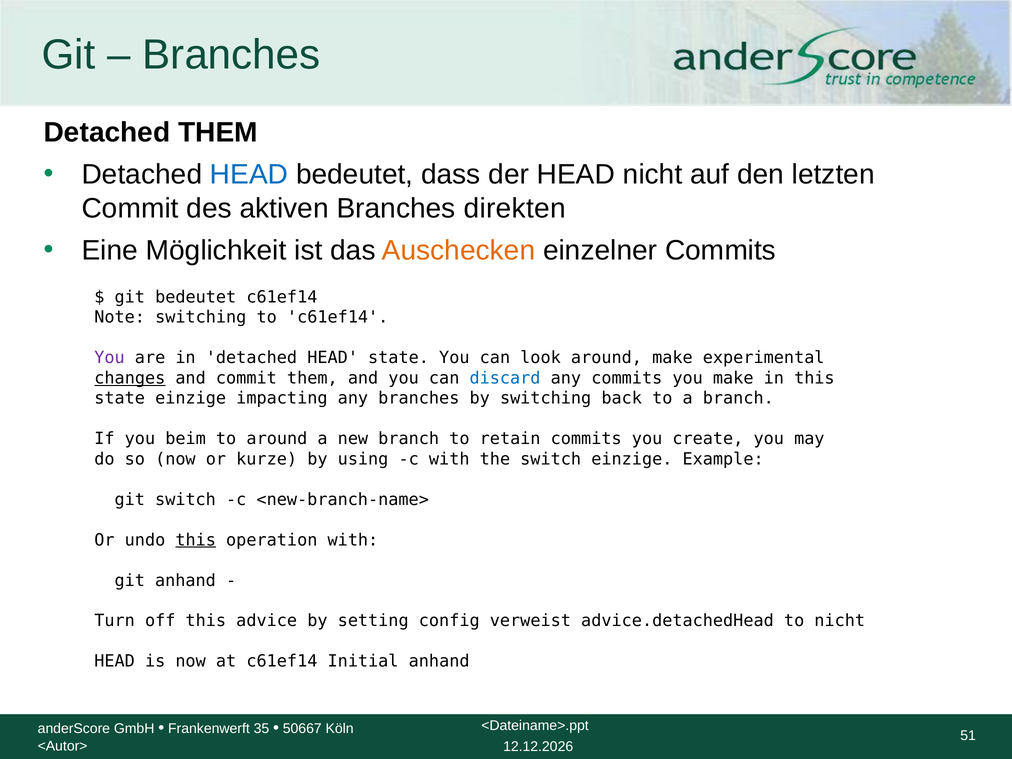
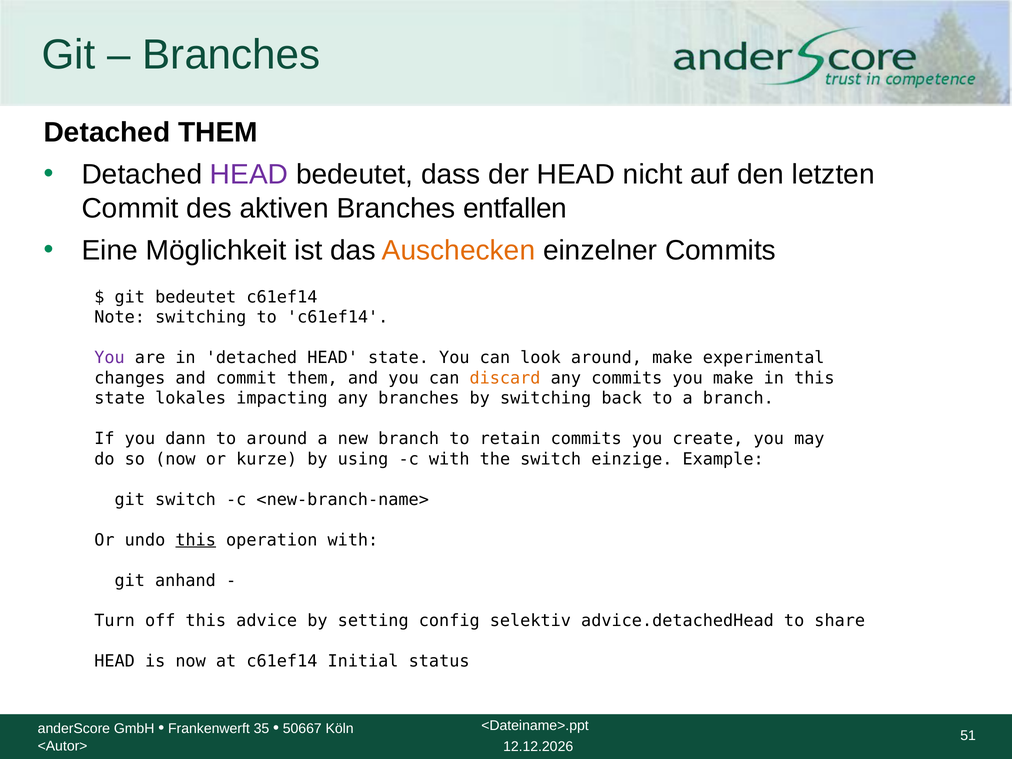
HEAD colour: blue -> purple (249, 175)
direkten: direkten -> entfallen (515, 208)
changes underline: present -> none (130, 378)
discard colour: blue -> orange (505, 378)
state einzige: einzige -> lokales (191, 398)
beim: beim -> dann (186, 439)
verweist: verweist -> selektiv (530, 621)
to nicht: nicht -> share (840, 621)
Initial anhand: anhand -> status (439, 661)
